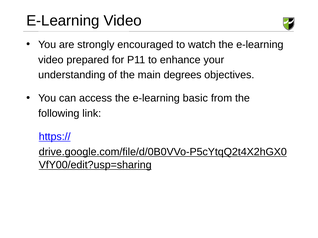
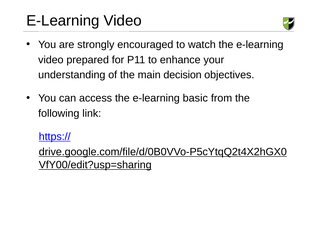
degrees: degrees -> decision (183, 75)
